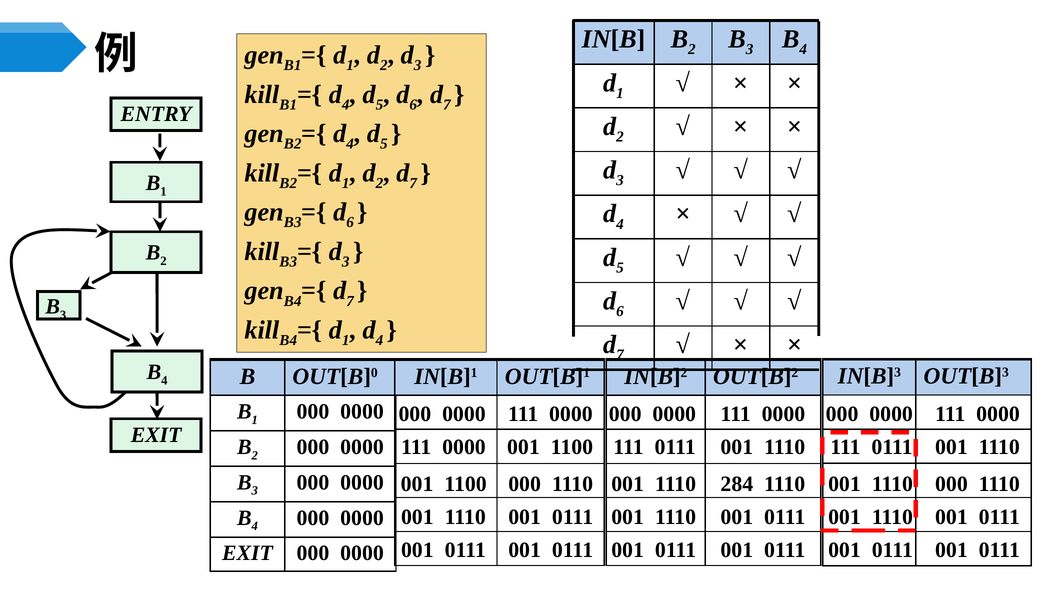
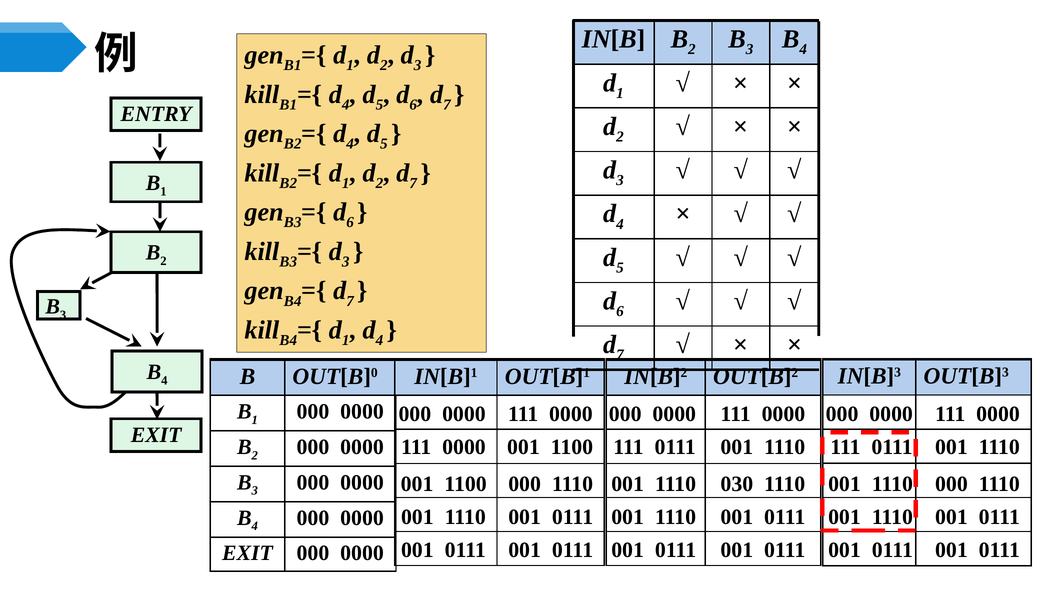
284: 284 -> 030 (737, 484)
